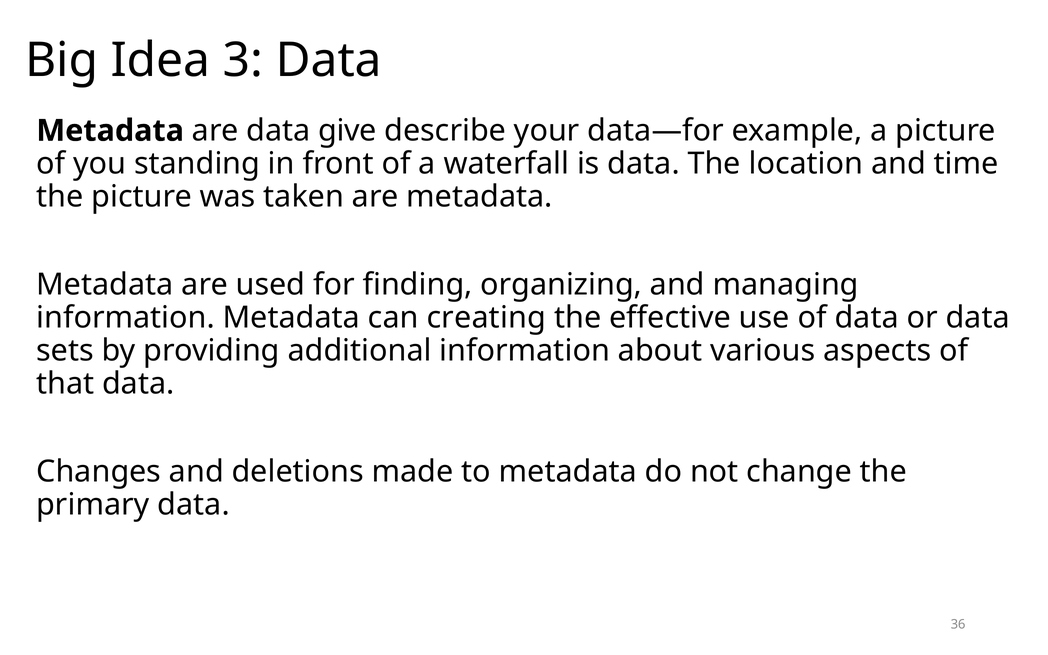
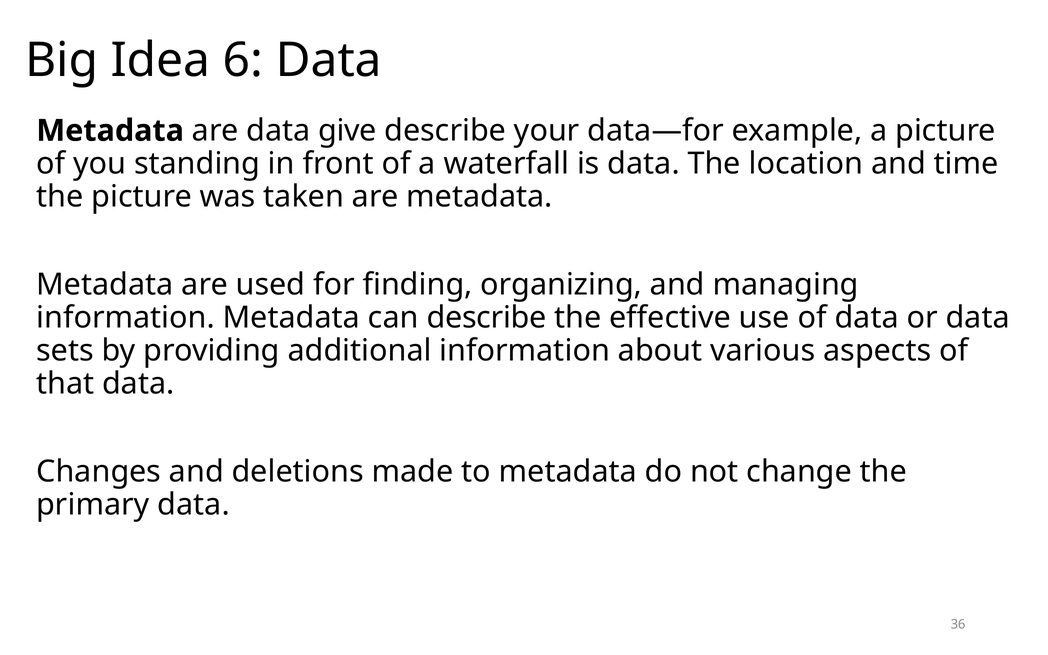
3: 3 -> 6 (243, 61)
can creating: creating -> describe (487, 318)
